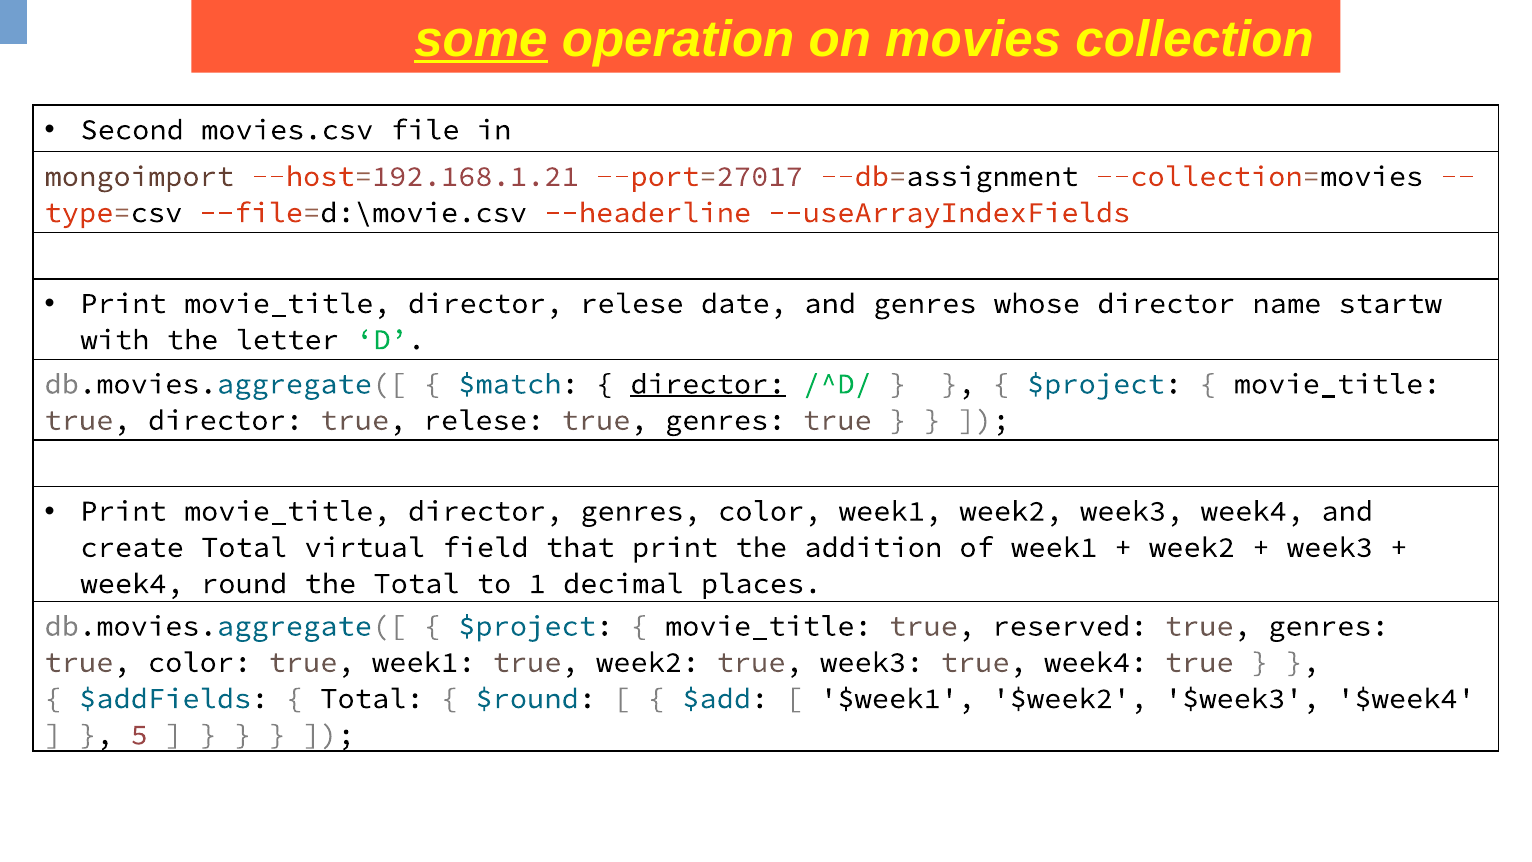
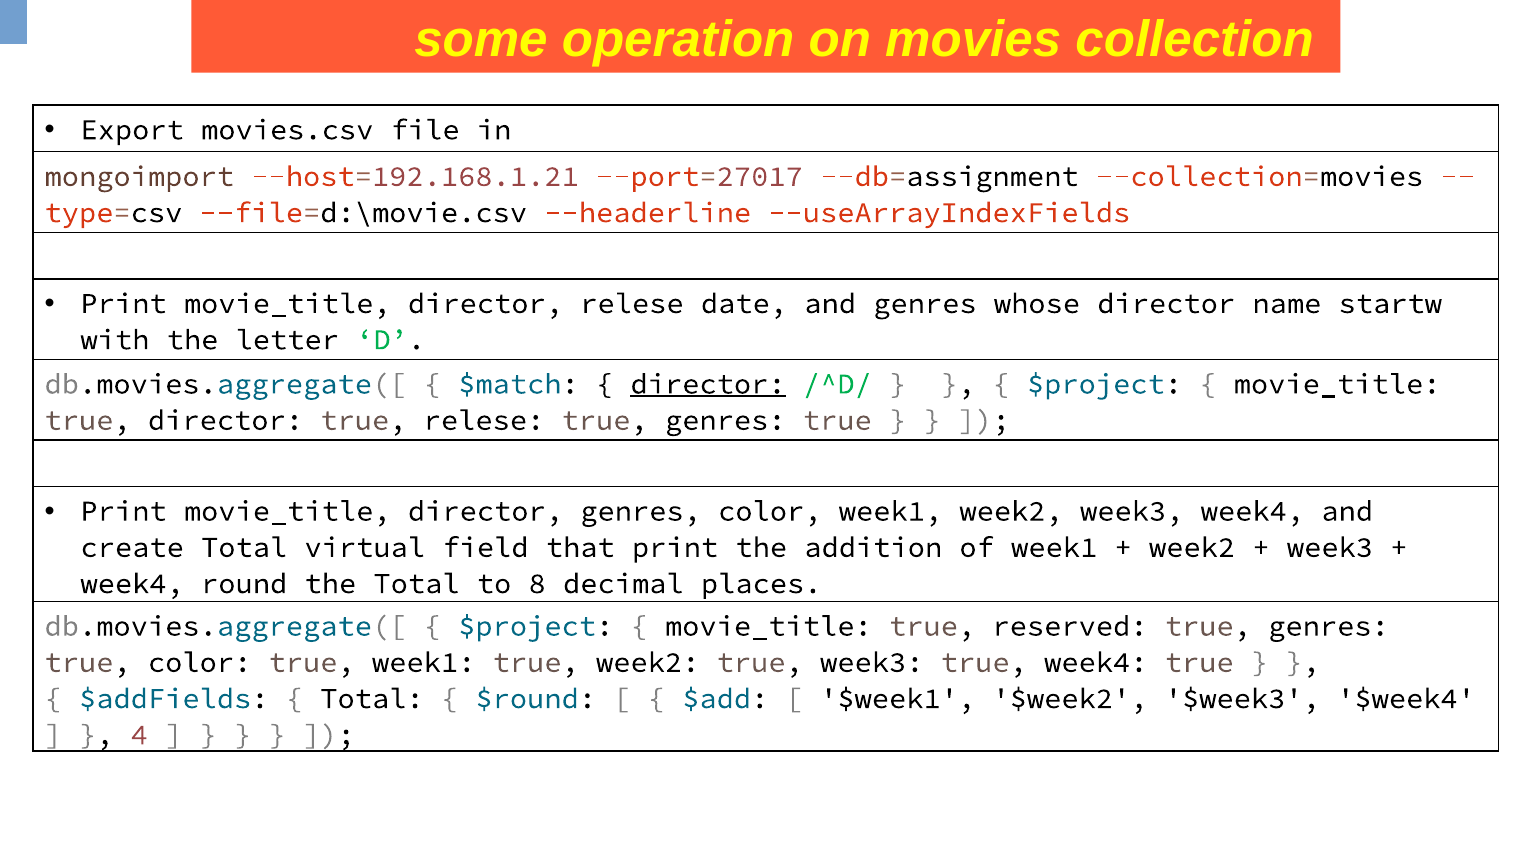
some underline: present -> none (481, 40)
Second: Second -> Export (132, 130)
1: 1 -> 8 (537, 583)
5: 5 -> 4 (139, 735)
